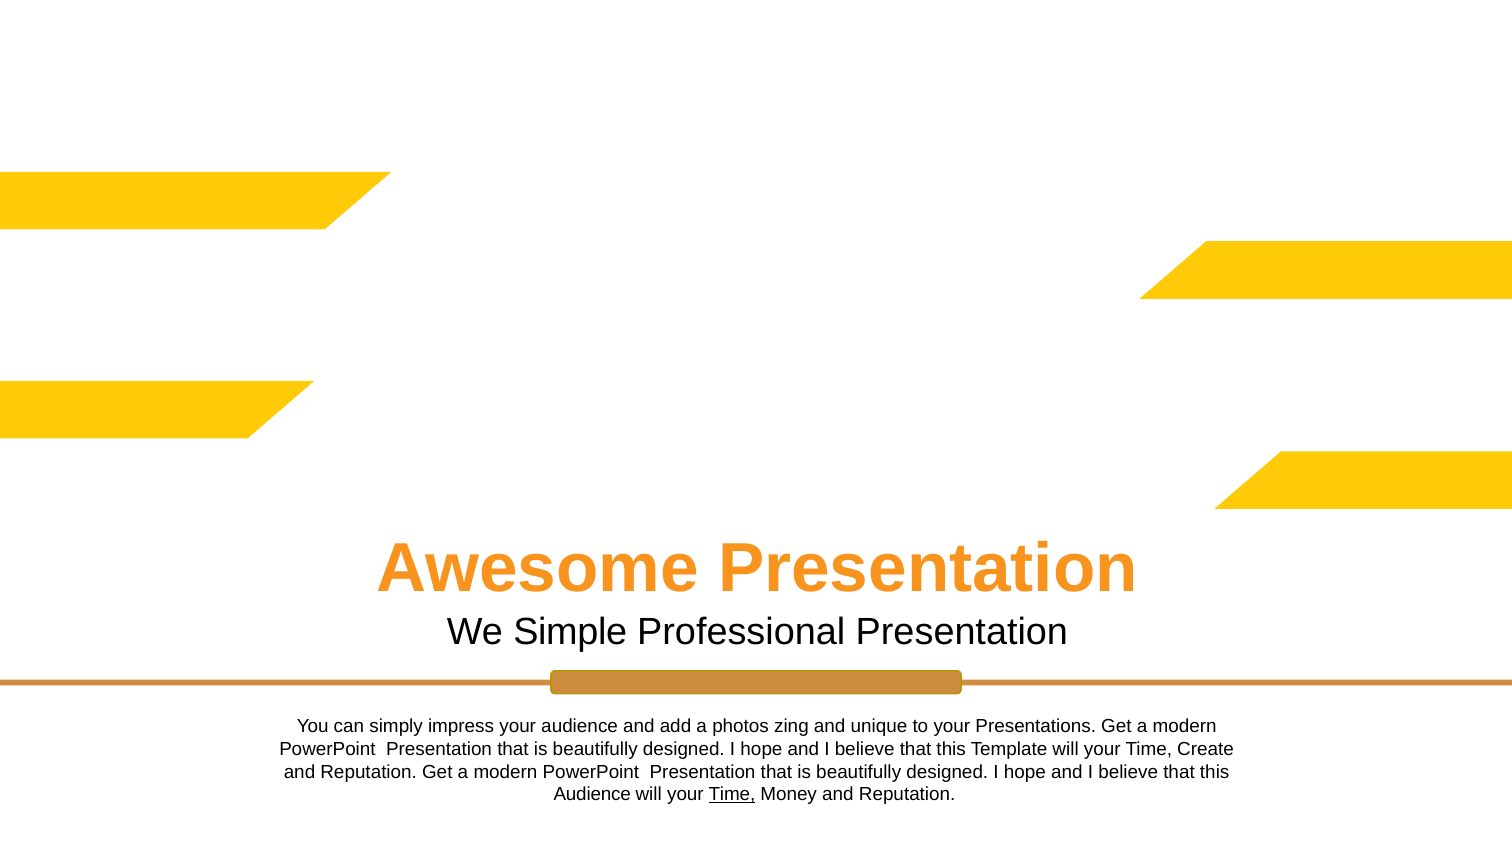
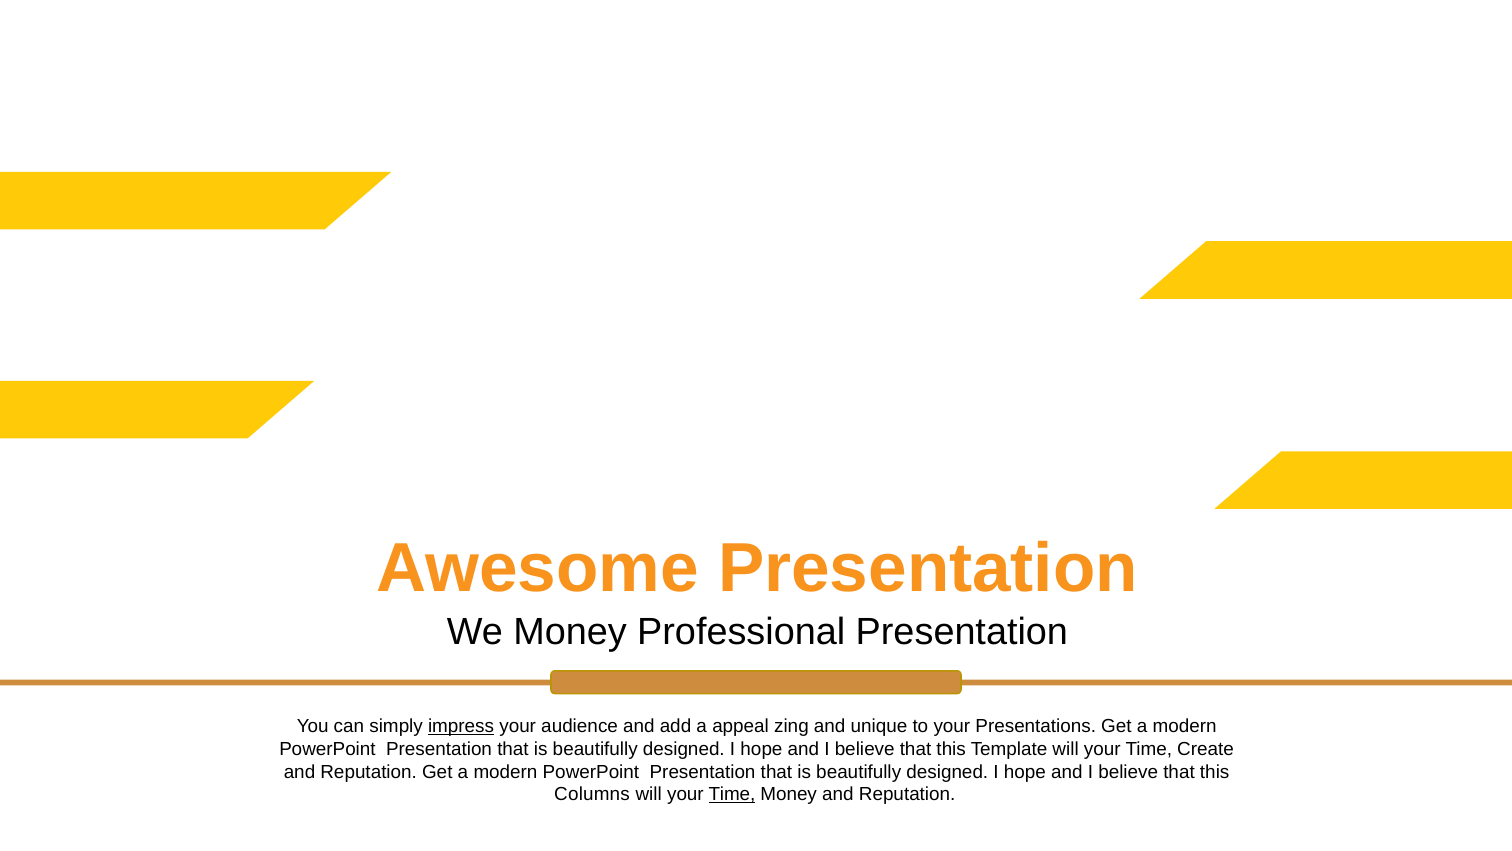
We Simple: Simple -> Money (570, 631)
impress underline: none -> present (461, 726)
photos: photos -> appeal (741, 726)
Audience: Audience -> Columns (592, 794)
